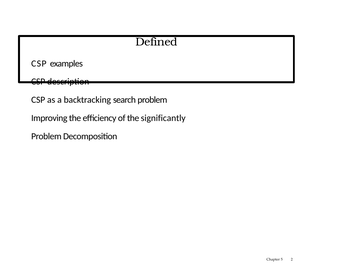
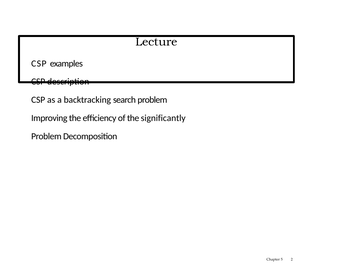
Defined: Defined -> Lecture (156, 42)
